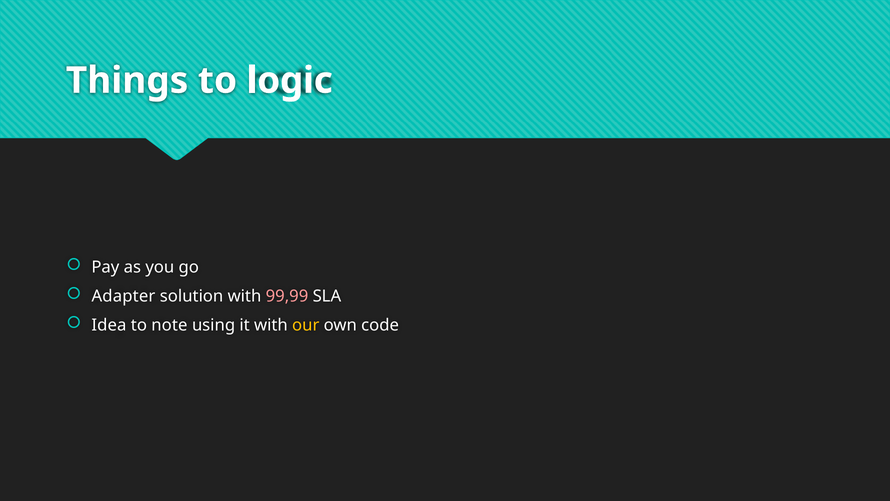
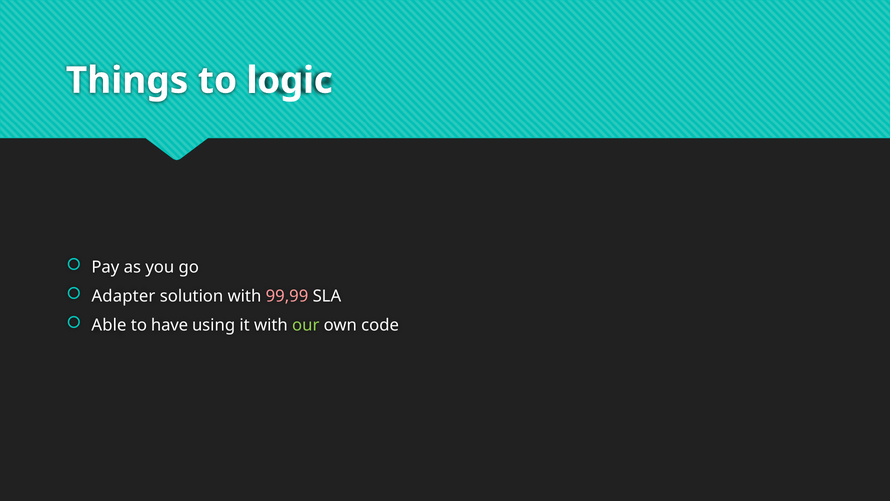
Idea: Idea -> Able (109, 325)
note: note -> have (170, 325)
our colour: yellow -> light green (306, 325)
